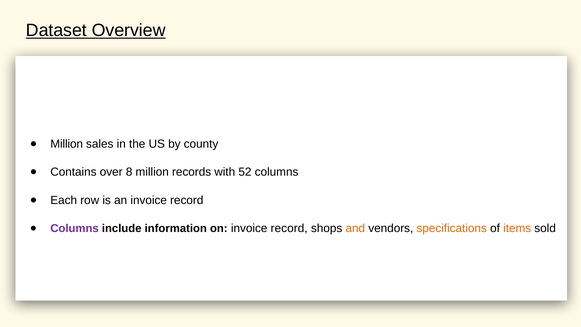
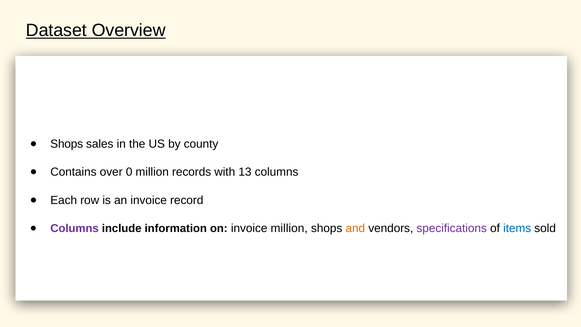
Million: Million -> Shops (67, 144)
8: 8 -> 0 (129, 172)
52: 52 -> 13 (245, 172)
on invoice record: record -> million (289, 228)
specifications colour: orange -> purple (452, 228)
items colour: orange -> blue (517, 228)
